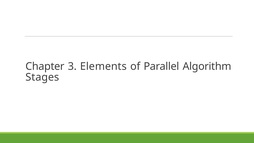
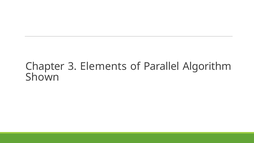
Stages: Stages -> Shown (42, 77)
